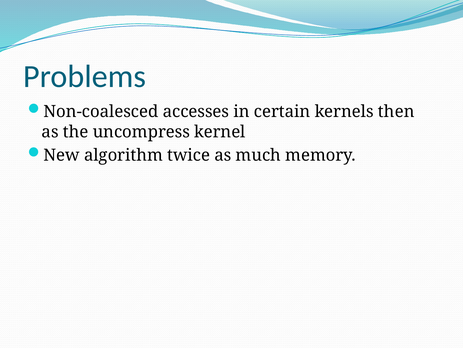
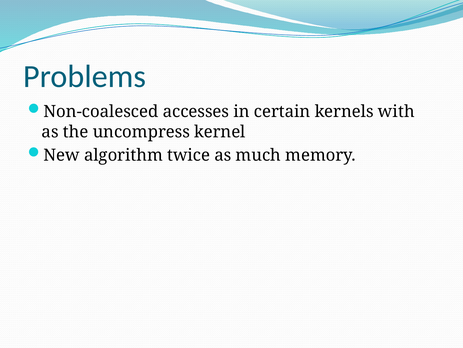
then: then -> with (396, 111)
